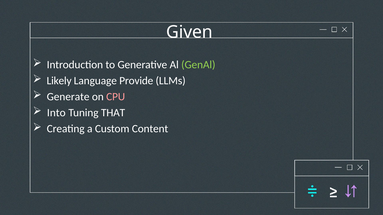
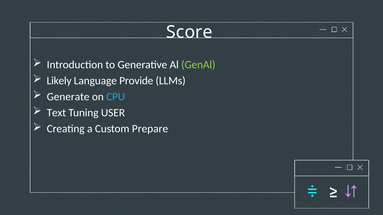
Given: Given -> Score (189, 32)
CPU colour: pink -> light blue (116, 97)
Into: Into -> Text (56, 113)
THAT: THAT -> USER (113, 113)
Content: Content -> Prepare (150, 129)
